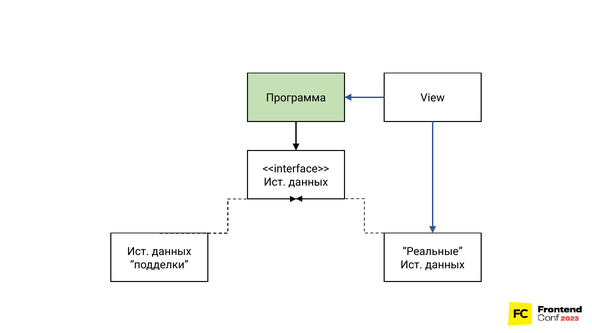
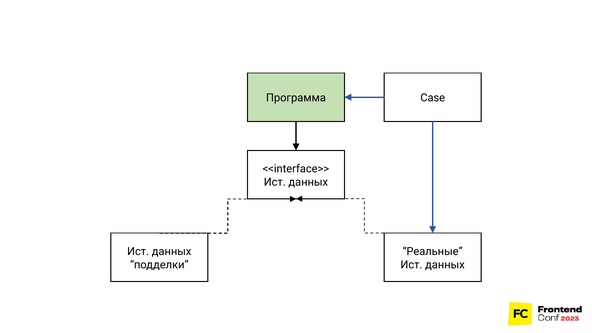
View: View -> Case (433, 98)
